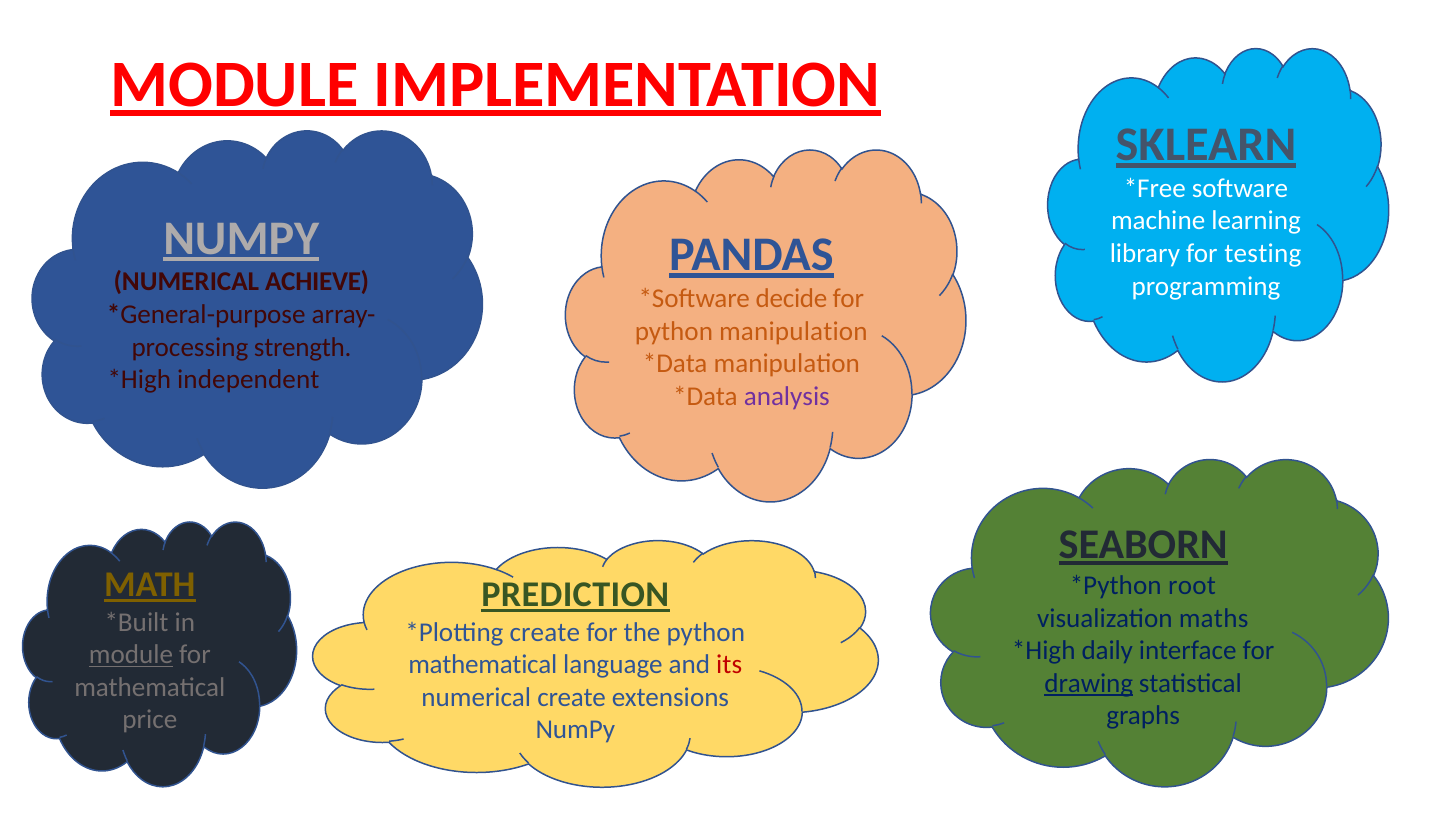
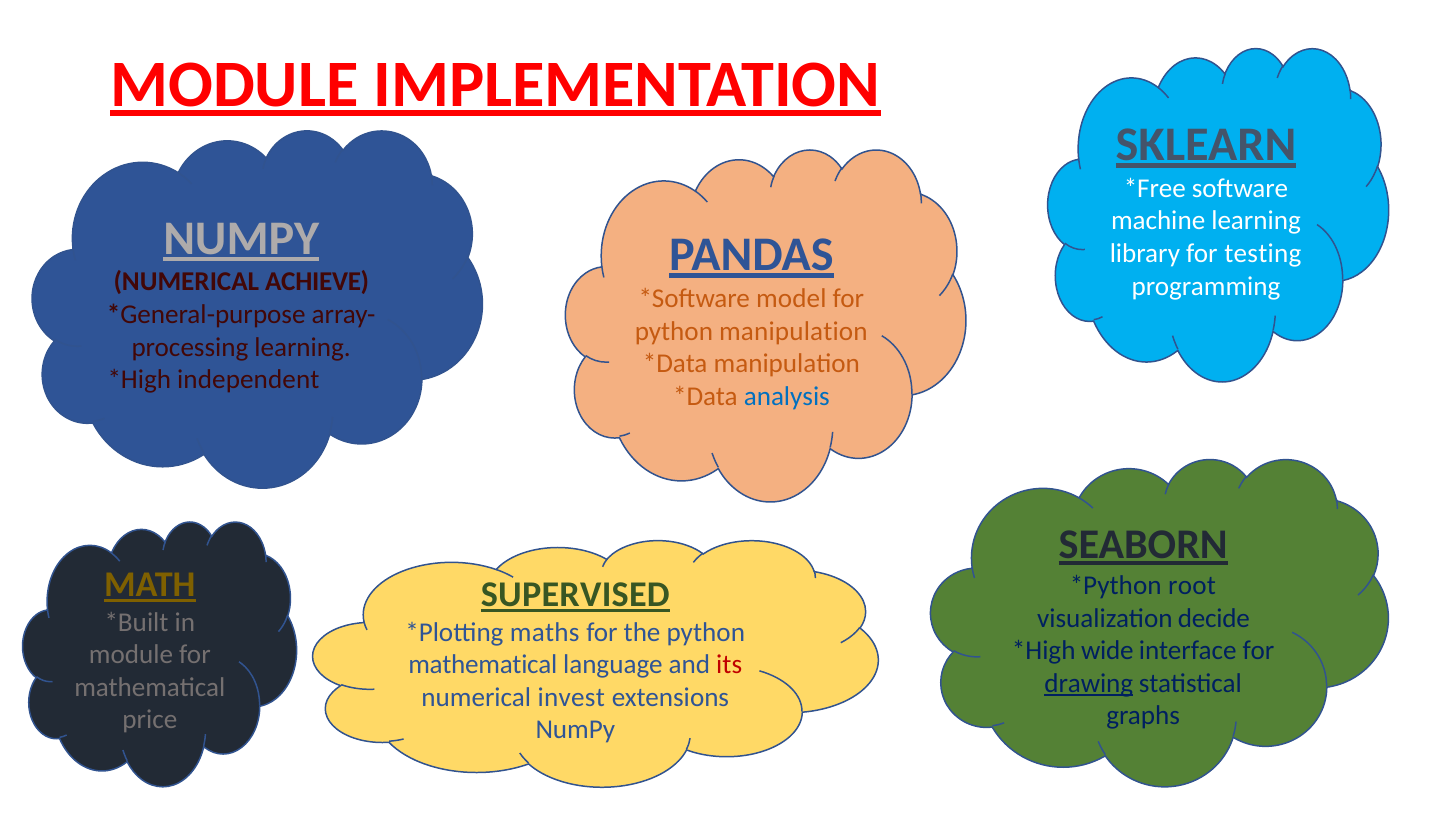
decide: decide -> model (791, 299)
strength: strength -> learning (303, 347)
analysis colour: purple -> blue (787, 396)
PREDICTION: PREDICTION -> SUPERVISED (575, 595)
maths: maths -> decide (1214, 618)
create: create -> maths (545, 632)
daily: daily -> wide (1107, 651)
module underline: present -> none (131, 655)
numerical create: create -> invest (571, 697)
